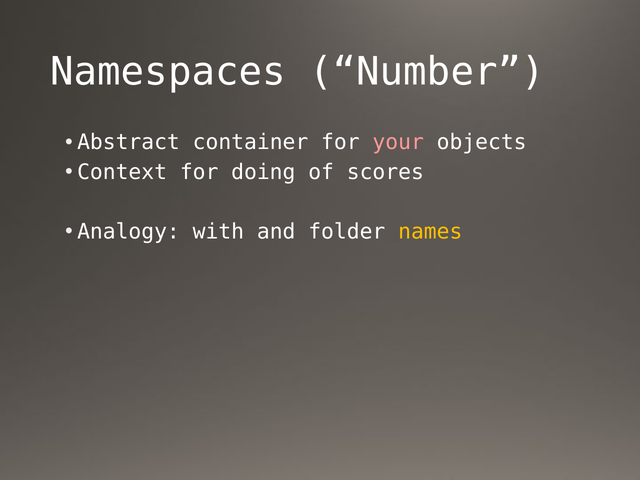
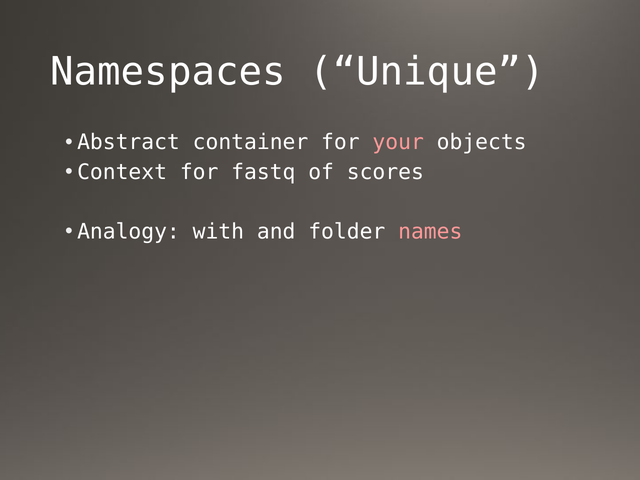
Number: Number -> Unique (427, 72)
doing: doing -> fastq (263, 172)
names colour: yellow -> pink (430, 231)
